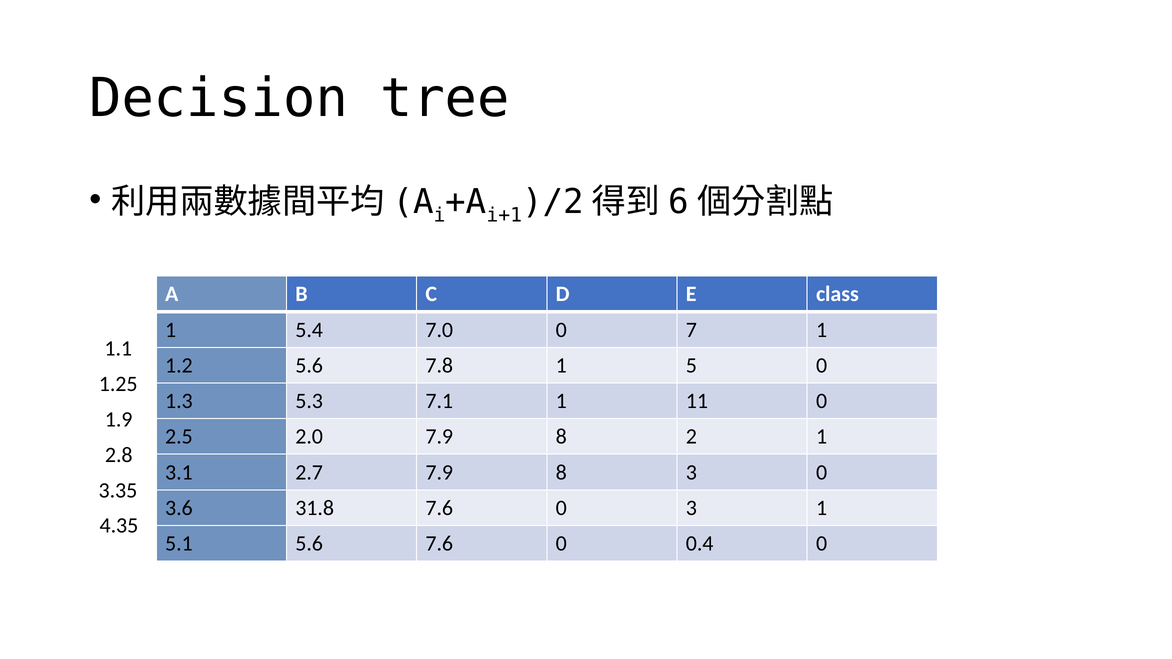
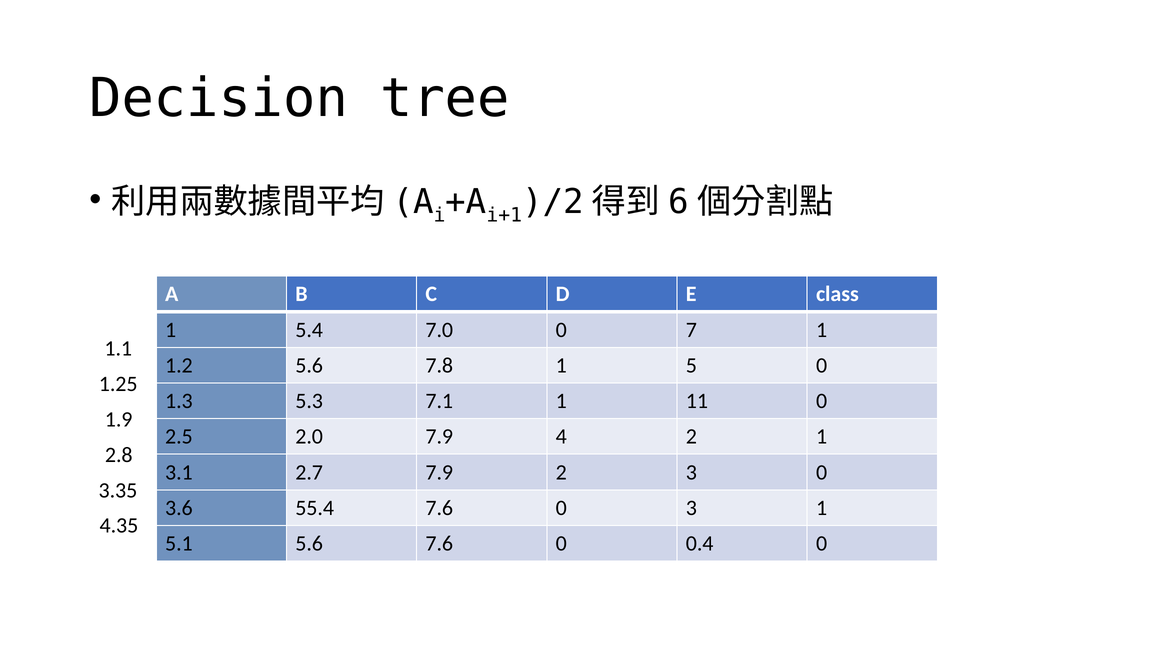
2.0 7.9 8: 8 -> 4 (561, 437)
2.7 7.9 8: 8 -> 2 (561, 472)
31.8: 31.8 -> 55.4 (315, 508)
